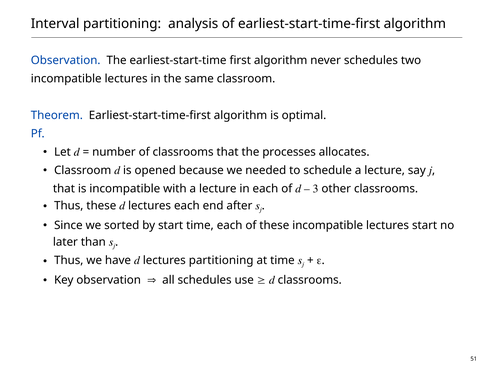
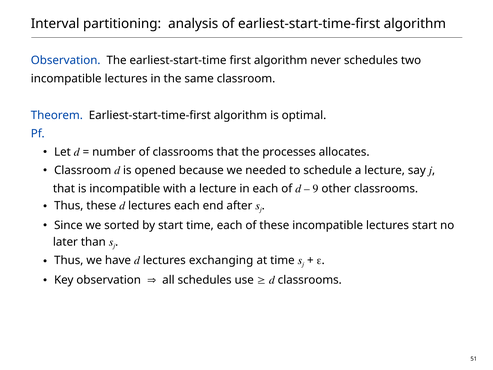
3: 3 -> 9 (316, 188)
lectures partitioning: partitioning -> exchanging (221, 260)
